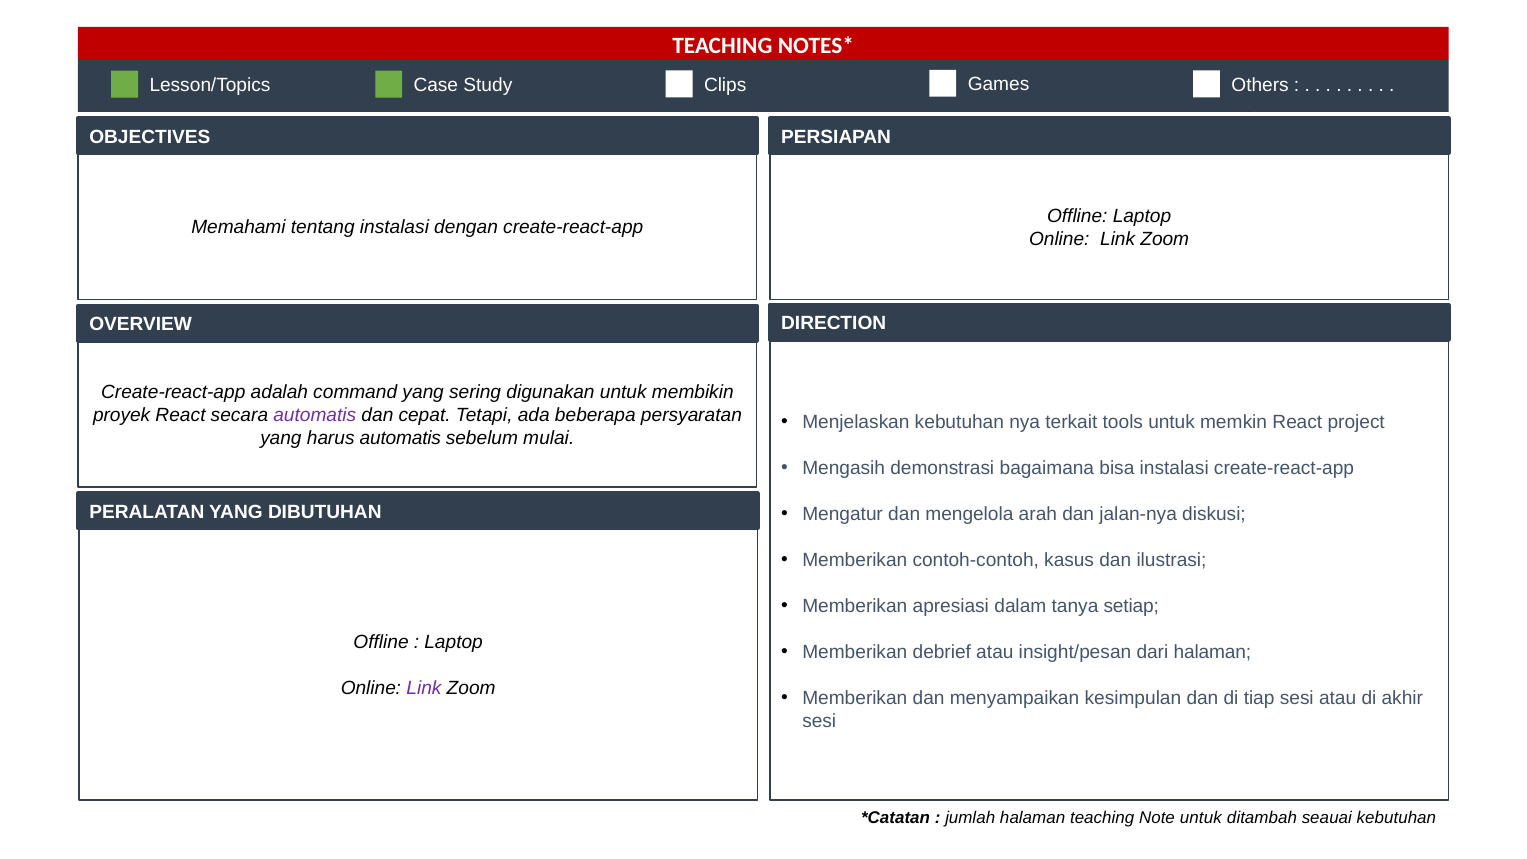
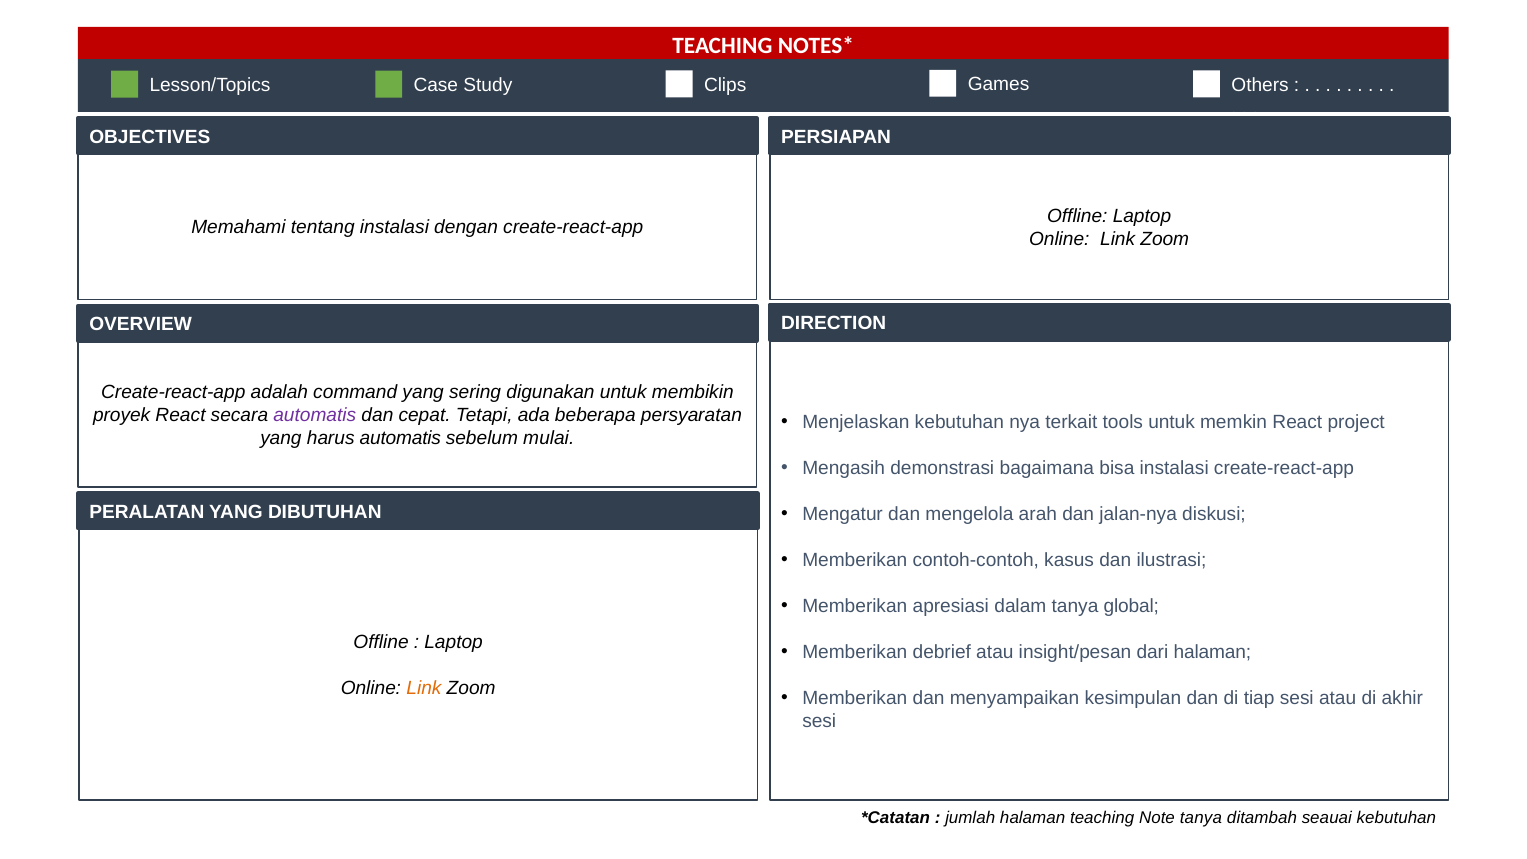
setiap: setiap -> global (1131, 606)
Link colour: purple -> orange (424, 688)
Note untuk: untuk -> tanya (1201, 818)
